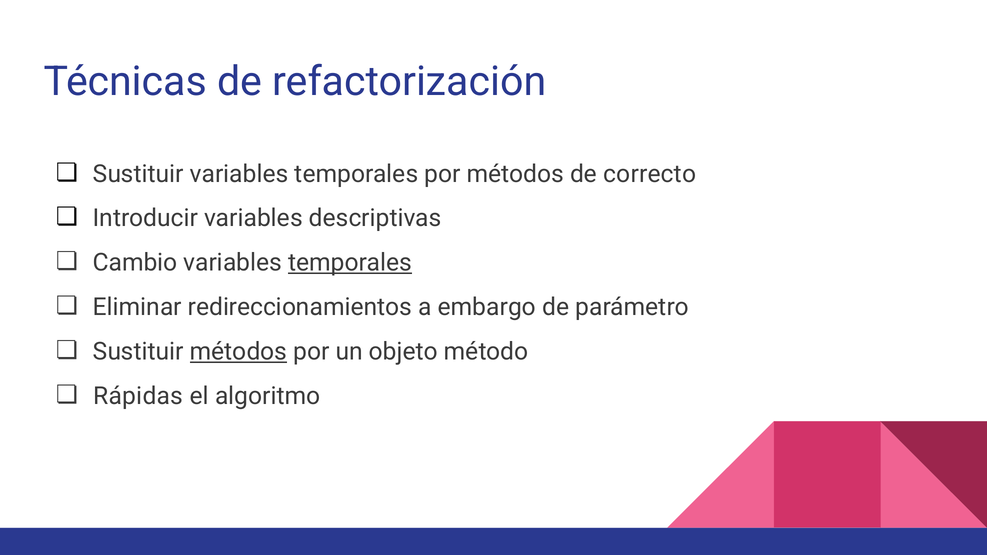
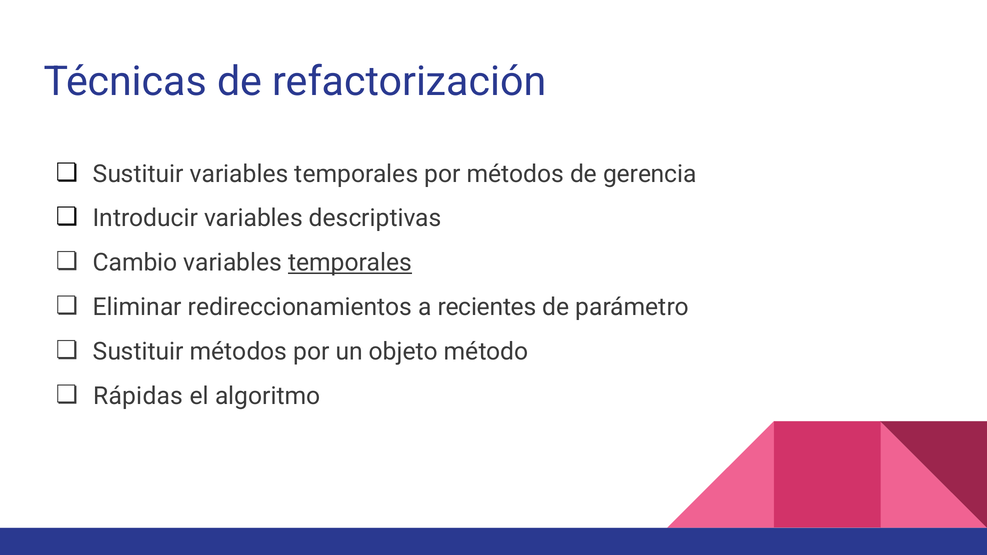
correcto: correcto -> gerencia (650, 174)
embargo: embargo -> recientes (487, 307)
métodos underline: present -> none (238, 352)
